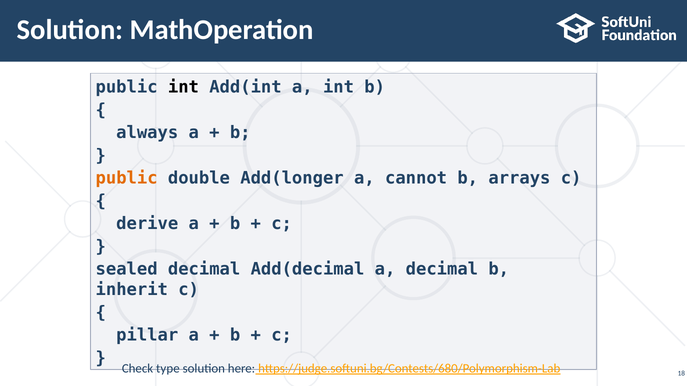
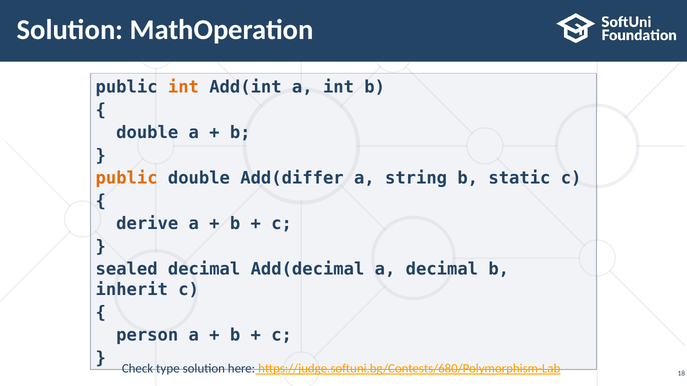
int colour: black -> orange (183, 87)
always: always -> double (147, 133)
Add(longer: Add(longer -> Add(differ (292, 178)
cannot: cannot -> string (416, 178)
arrays: arrays -> static (519, 178)
pillar: pillar -> person (147, 336)
